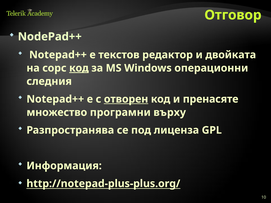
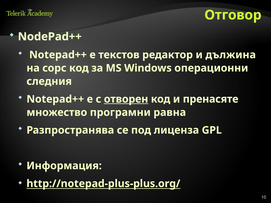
двойката: двойката -> дължина (231, 55)
код underline: present -> none (79, 68)
върху: върху -> равна (170, 113)
